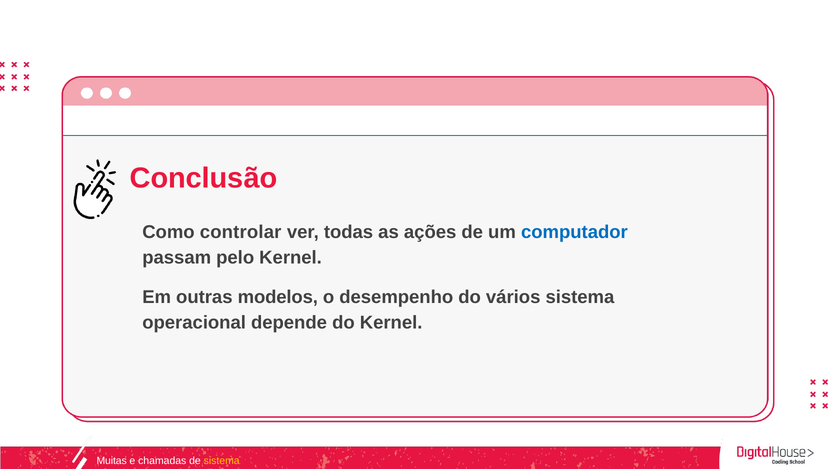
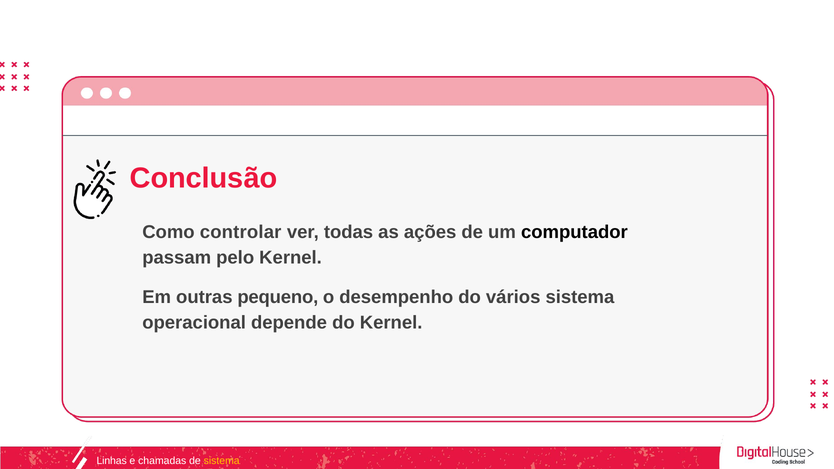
computador colour: blue -> black (574, 232)
modelos: modelos -> pequeno (278, 297)
Muitas: Muitas -> Linhas (112, 461)
